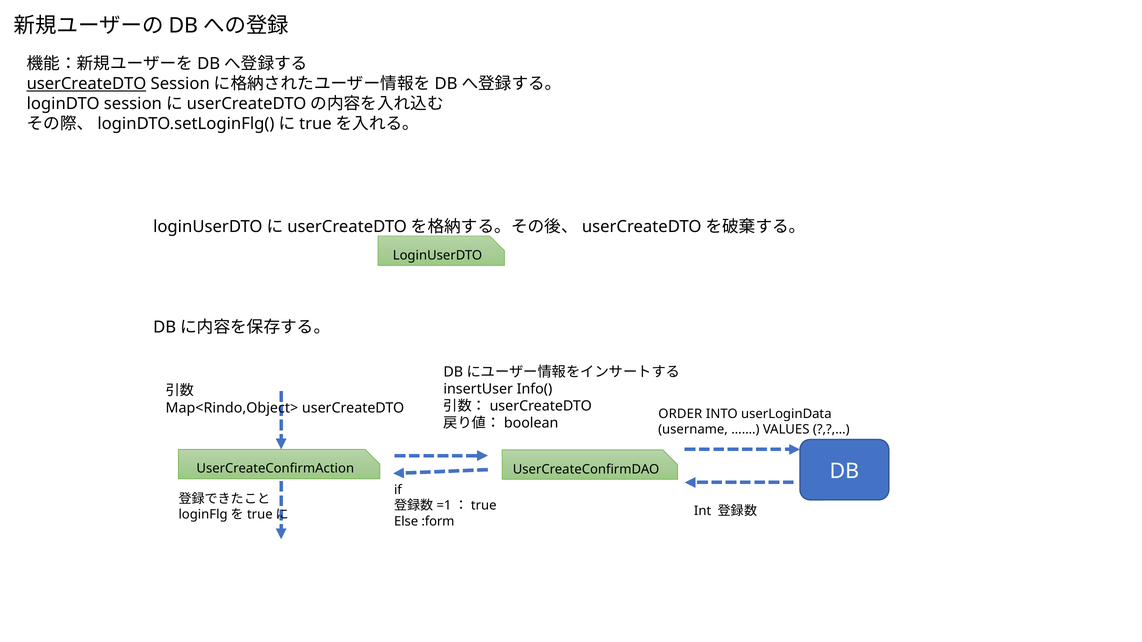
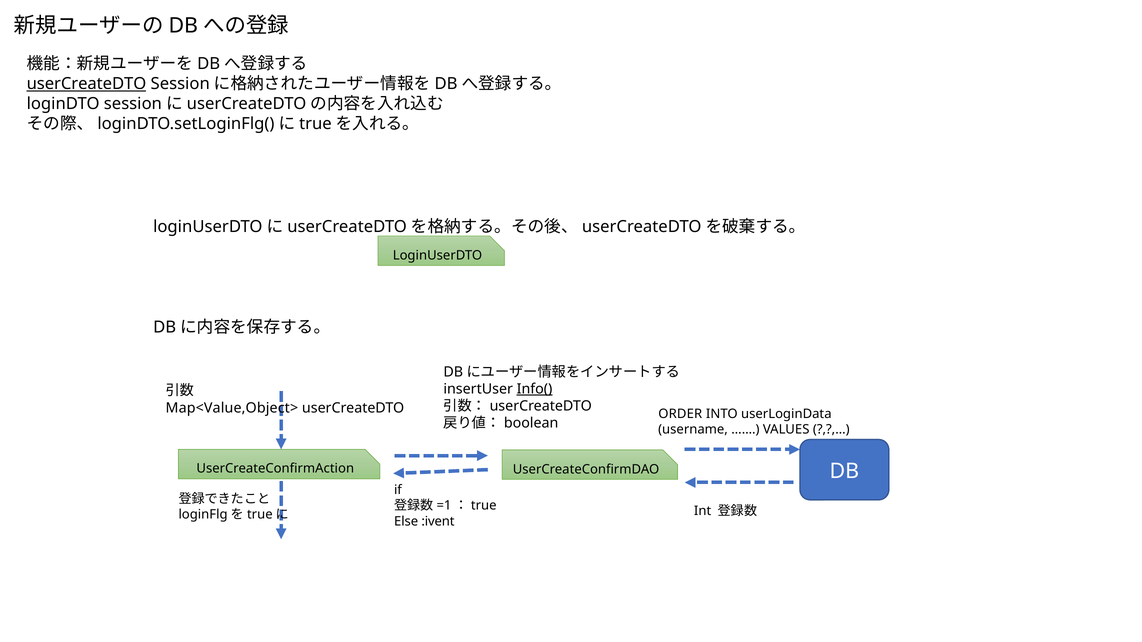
Info( underline: none -> present (535, 389)
Map<Rindo,Object>: Map<Rindo,Object> -> Map<Value,Object> (232, 408)
:form: :form -> :ivent (438, 522)
